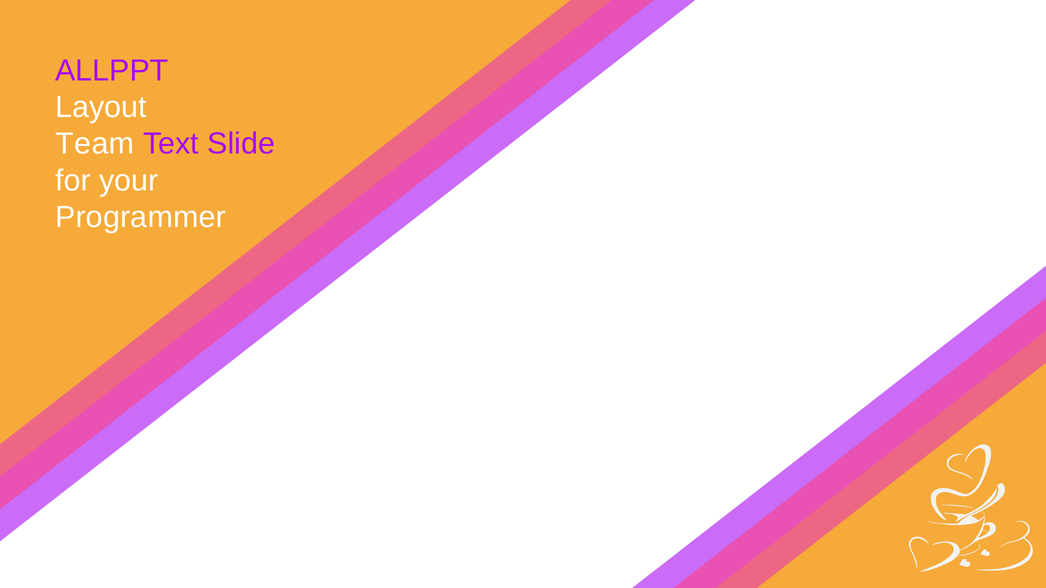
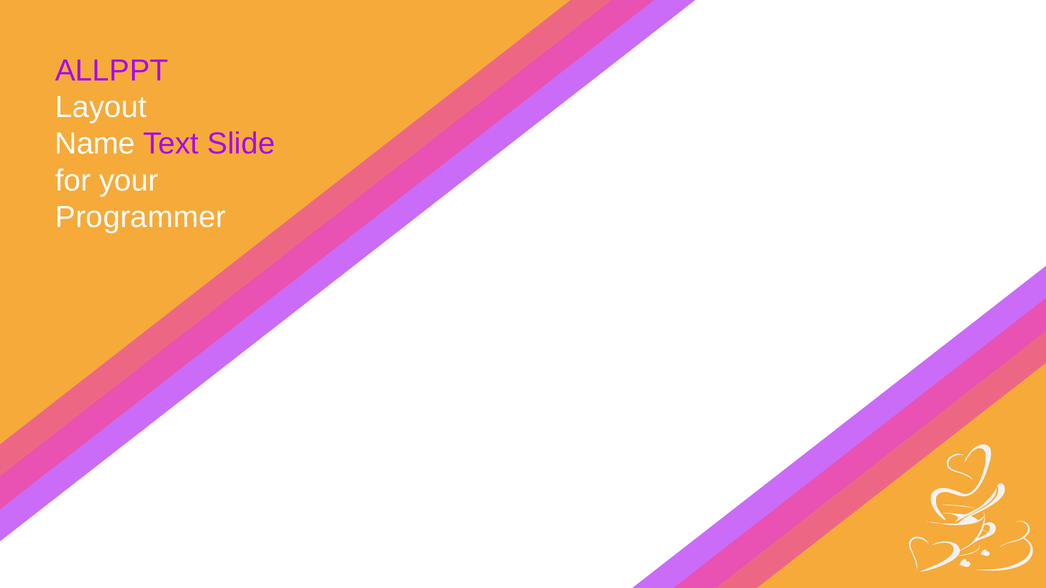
Team: Team -> Name (95, 144)
